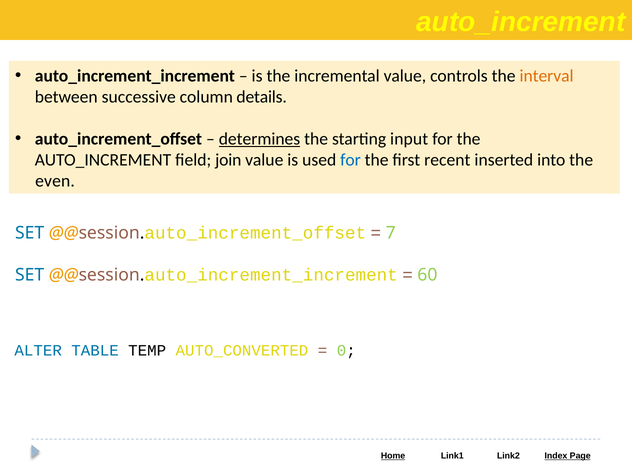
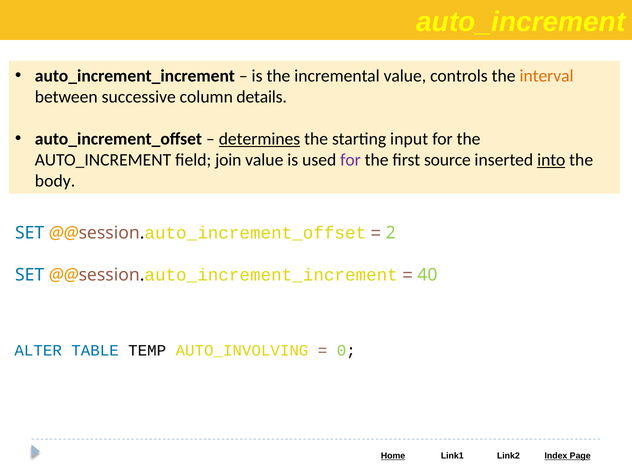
for colour: blue -> purple (350, 160)
recent: recent -> source (447, 160)
into underline: none -> present (551, 160)
even: even -> body (55, 181)
7: 7 -> 2 (391, 233)
60: 60 -> 40 (427, 275)
AUTO_CONVERTED: AUTO_CONVERTED -> AUTO_INVOLVING (242, 351)
